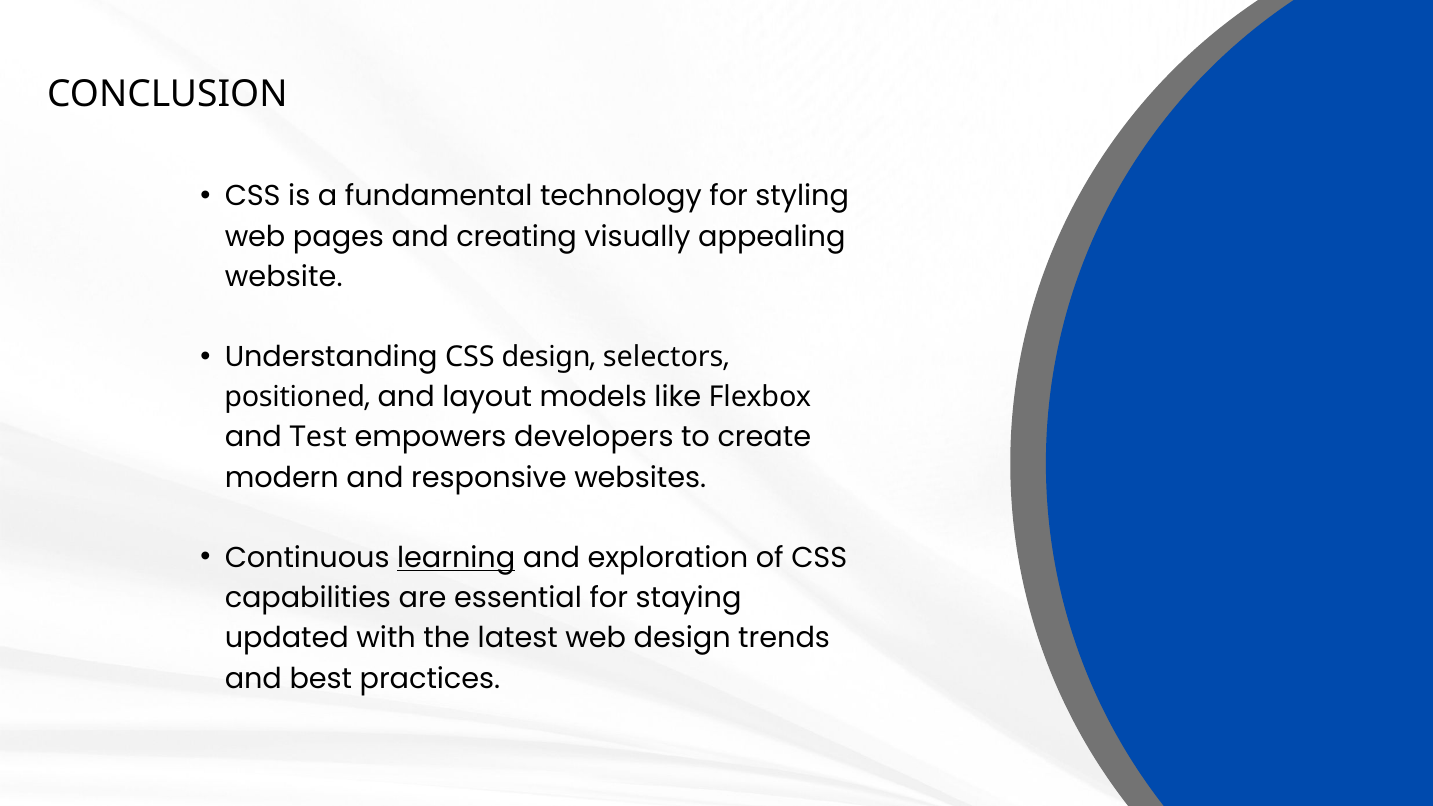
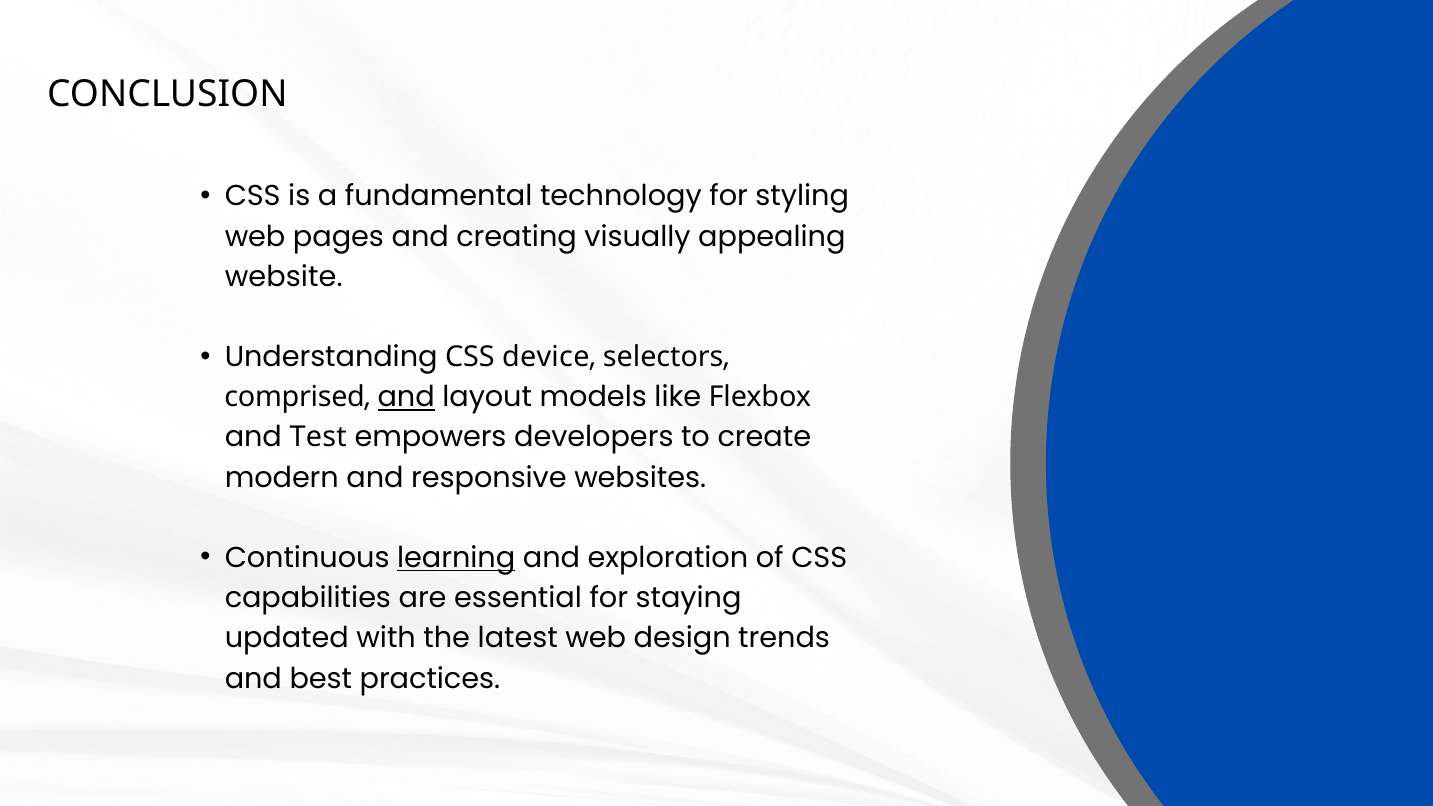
CSS design: design -> device (546, 357)
positioned: positioned -> comprised (295, 397)
and underline: none -> present (406, 397)
